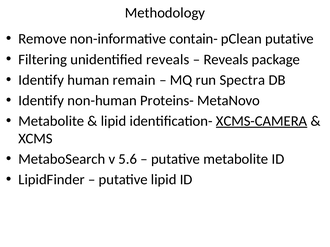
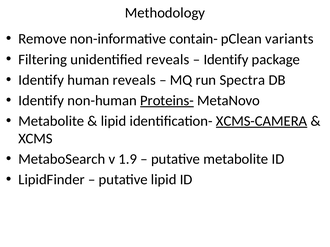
pClean putative: putative -> variants (289, 39)
Reveals: Reveals -> Identify (226, 60)
human remain: remain -> reveals (134, 80)
Proteins- underline: none -> present (167, 101)
5.6: 5.6 -> 1.9 (128, 159)
